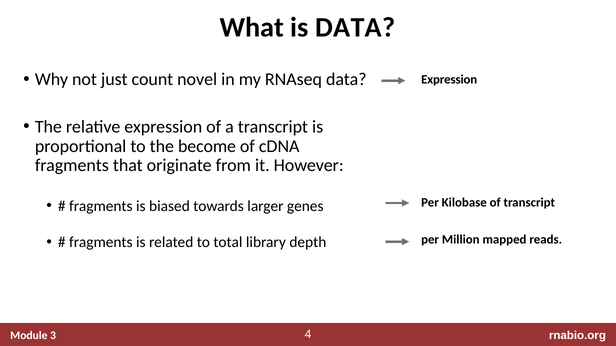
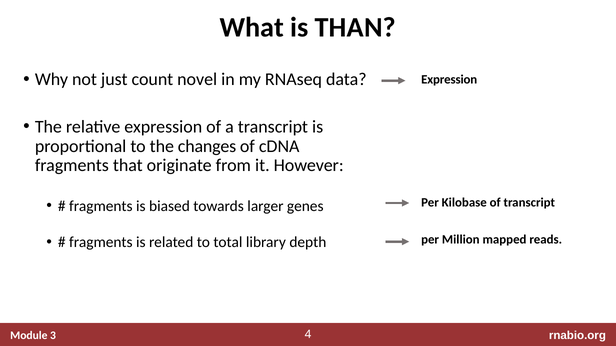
is DATA: DATA -> THAN (355, 27)
become: become -> changes (207, 146)
